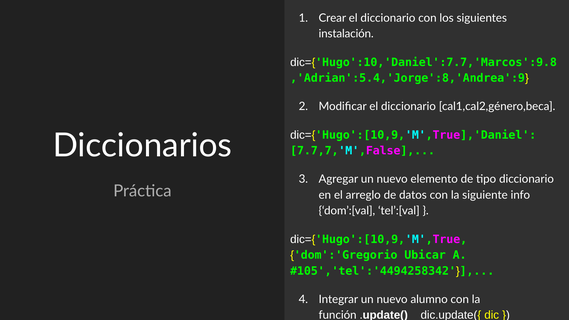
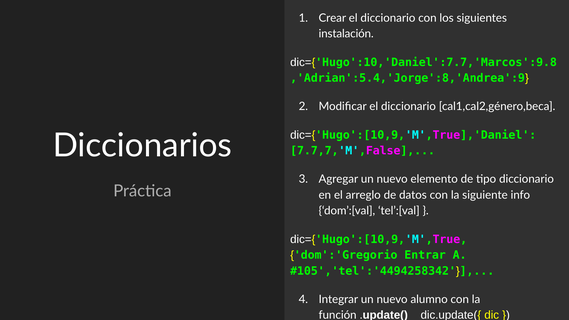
Ubicar: Ubicar -> Entrar (425, 255)
